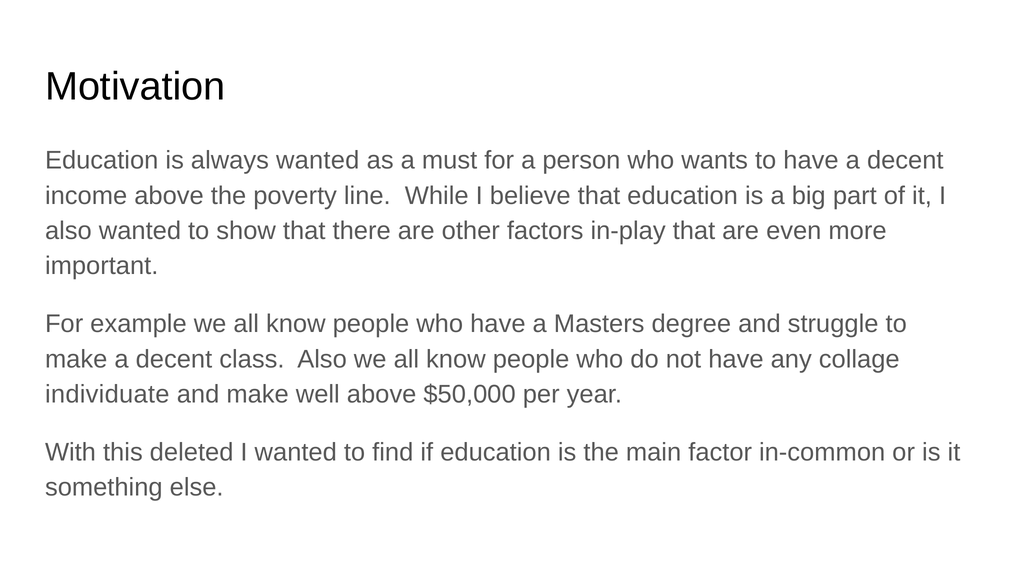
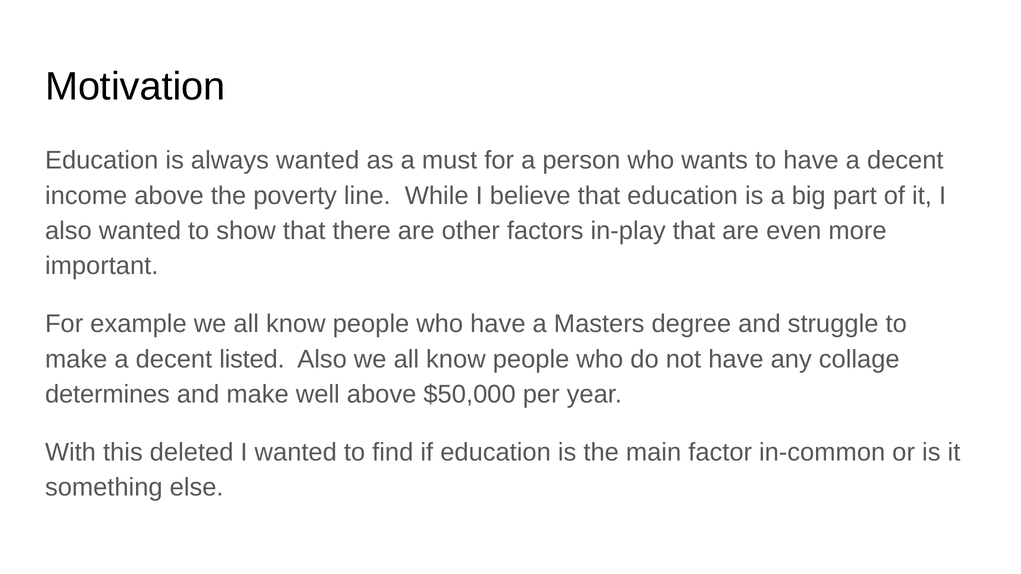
class: class -> listed (252, 359)
individuate: individuate -> determines (107, 395)
